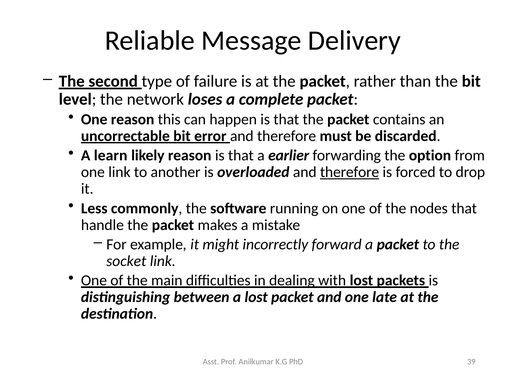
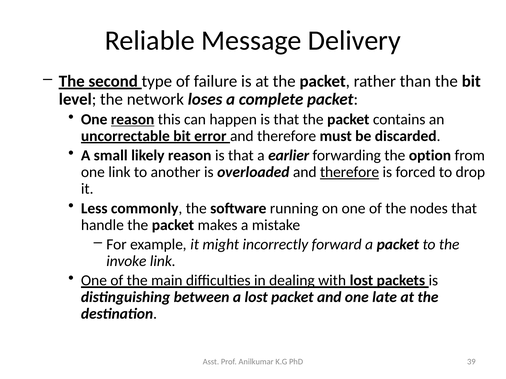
reason underline: none -> present (133, 120)
learn: learn -> small (111, 156)
socket: socket -> invoke (126, 261)
